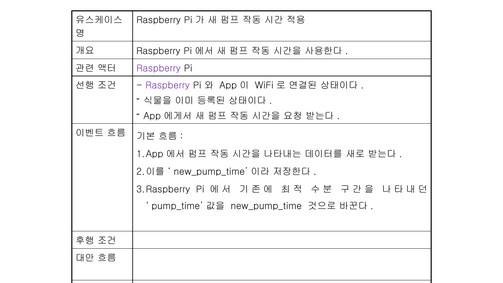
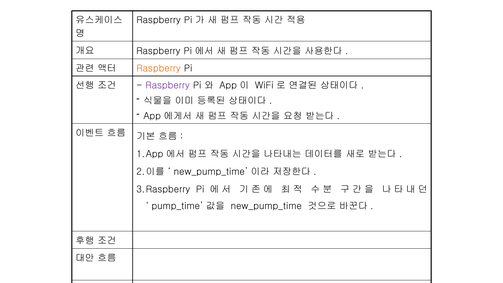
Raspberry colour: purple -> orange (159, 68)
